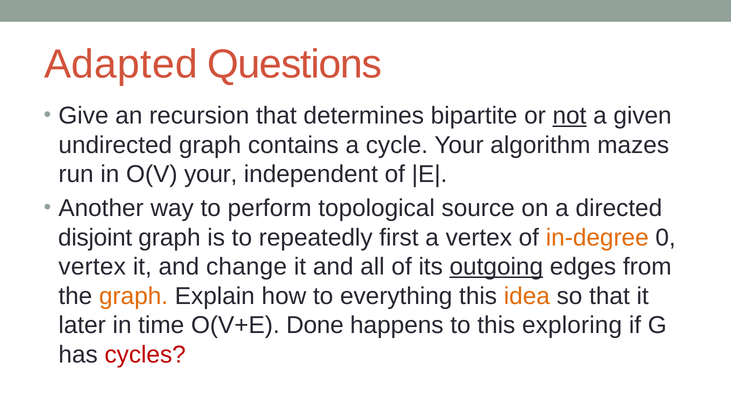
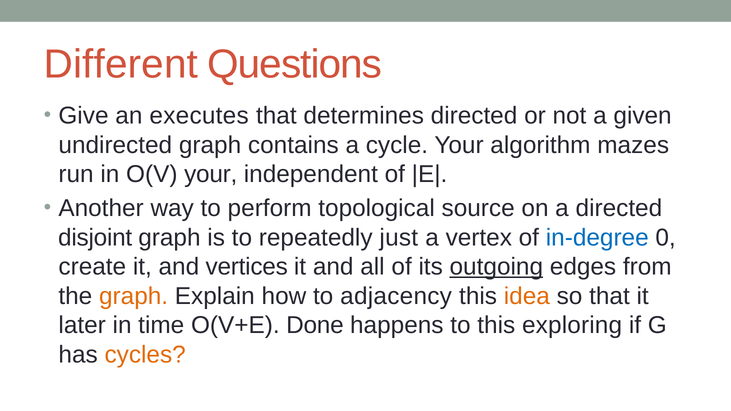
Adapted: Adapted -> Different (121, 65)
recursion: recursion -> executes (199, 116)
determines bipartite: bipartite -> directed (474, 116)
not underline: present -> none (569, 116)
first: first -> just (399, 238)
in-degree colour: orange -> blue (597, 238)
vertex: vertex -> create (92, 267)
change: change -> vertices (247, 267)
everything: everything -> adjacency (396, 296)
cycles colour: red -> orange (145, 355)
